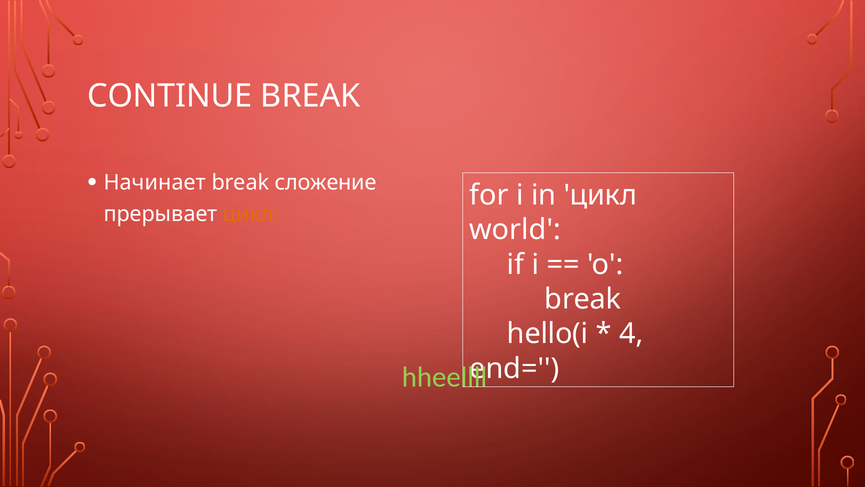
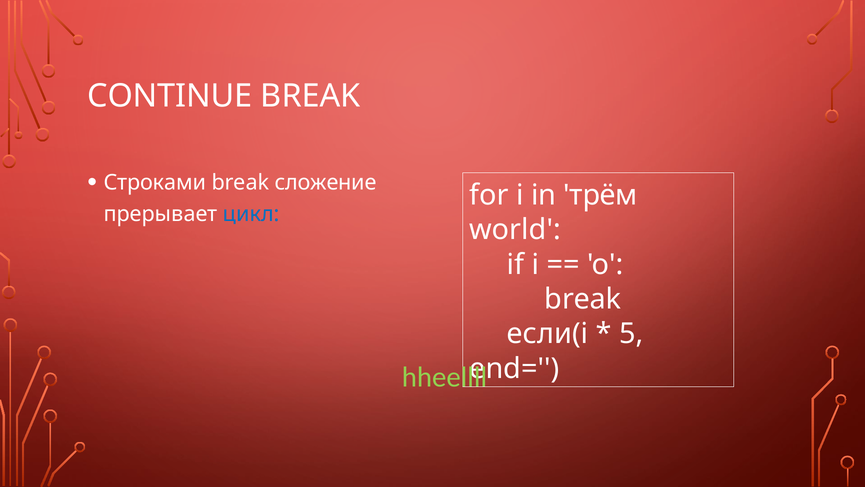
Начинает: Начинает -> Строками (155, 183)
in цикл: цикл -> трём (600, 195)
цикл colour: orange -> blue (251, 214)
hello(i: hello(i -> если(i (548, 334)
4: 4 -> 5 (631, 334)
